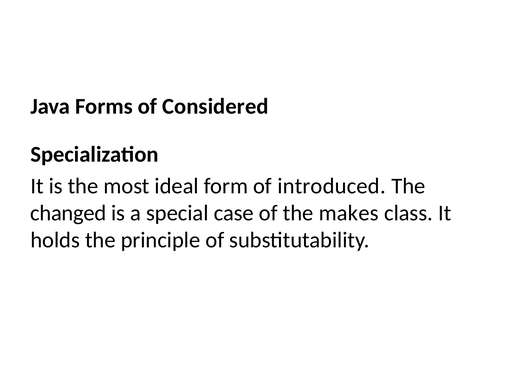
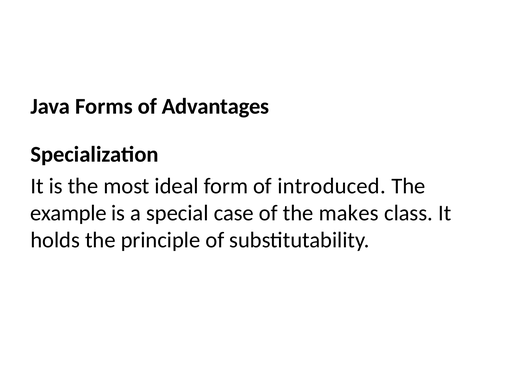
Considered: Considered -> Advantages (216, 106)
changed: changed -> example (68, 213)
